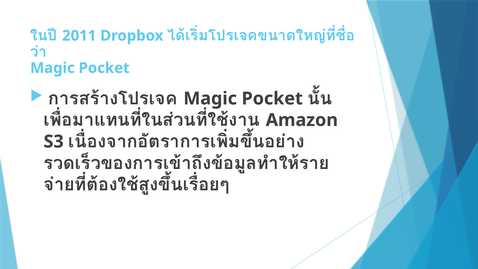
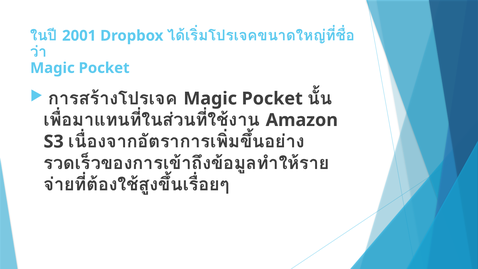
2011: 2011 -> 2001 (79, 36)
